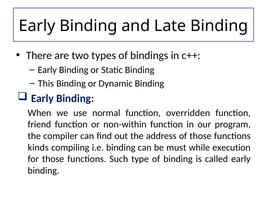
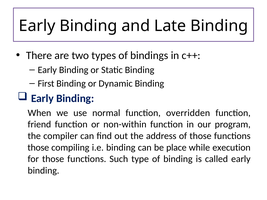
This: This -> First (46, 84)
kinds: kinds -> those (38, 148)
must: must -> place (176, 148)
